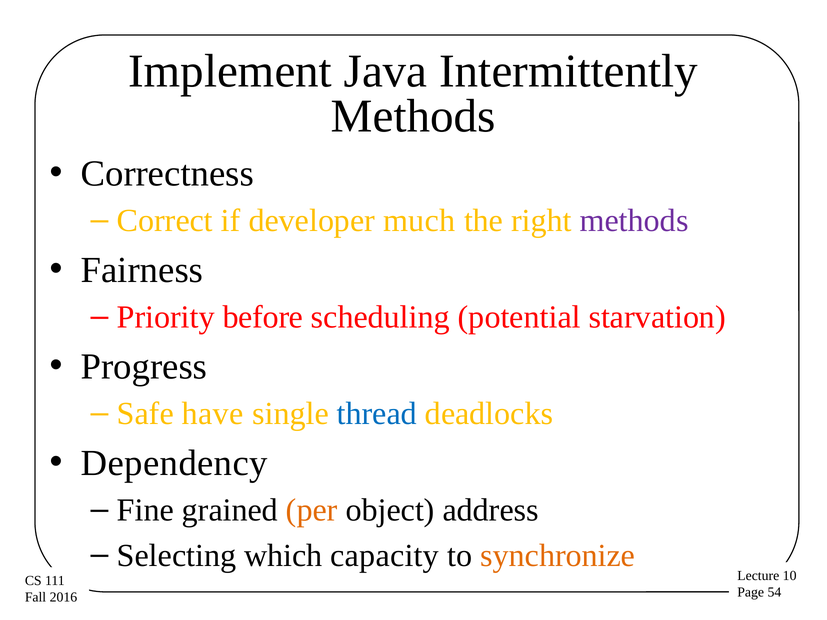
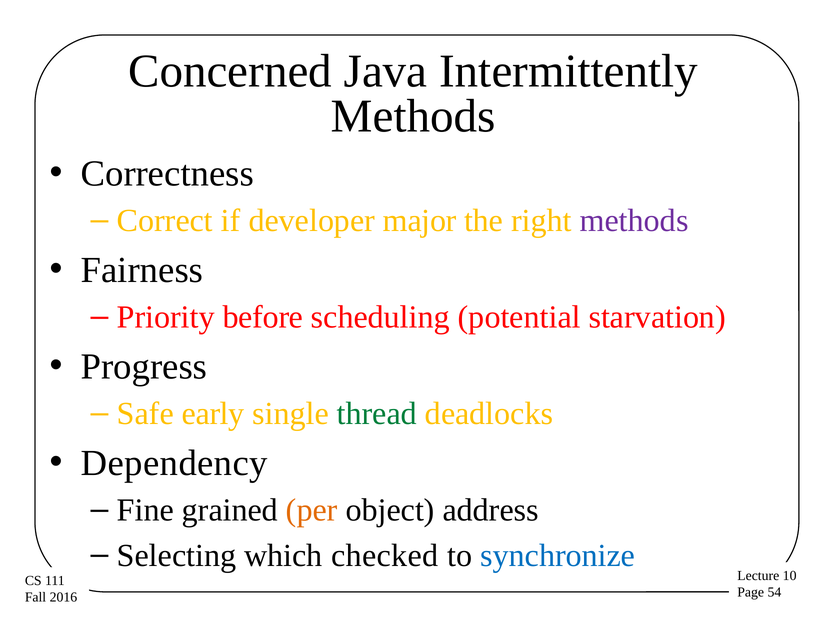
Implement: Implement -> Concerned (230, 71)
much: much -> major (420, 221)
have: have -> early (213, 414)
thread colour: blue -> green (377, 414)
capacity: capacity -> checked (385, 556)
synchronize colour: orange -> blue (558, 556)
